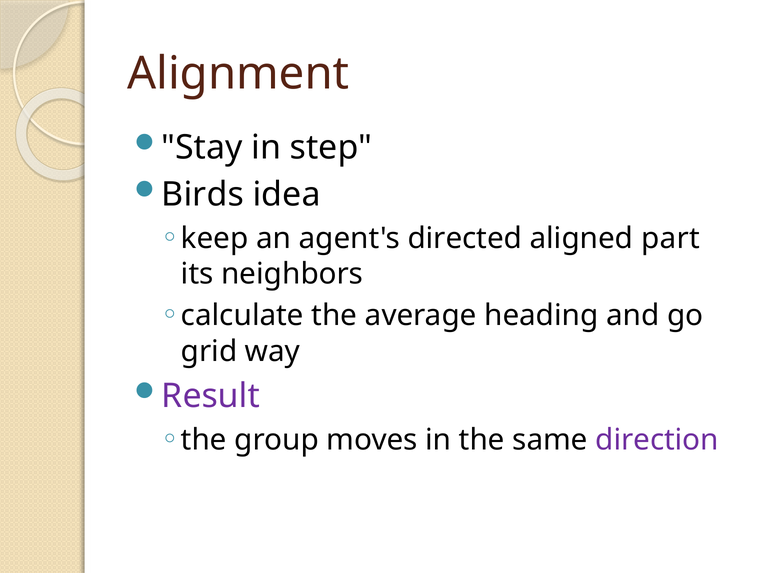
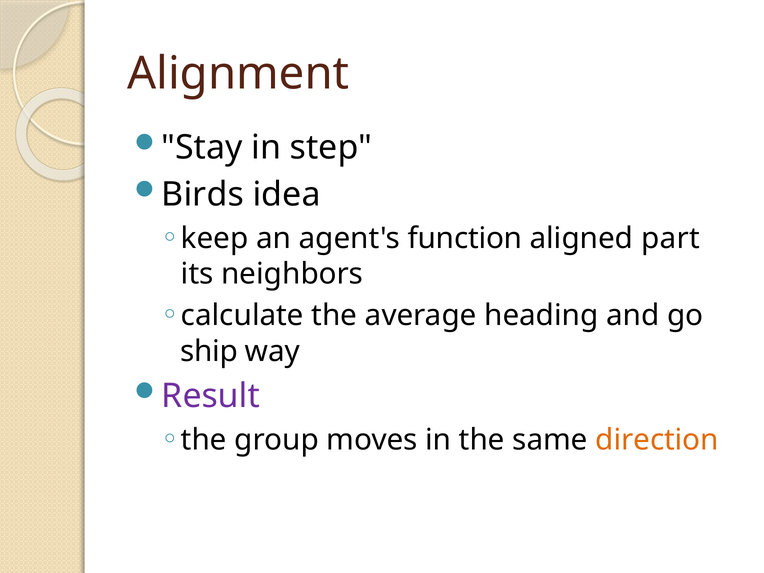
directed: directed -> function (465, 238)
grid: grid -> ship (209, 351)
direction colour: purple -> orange (657, 440)
